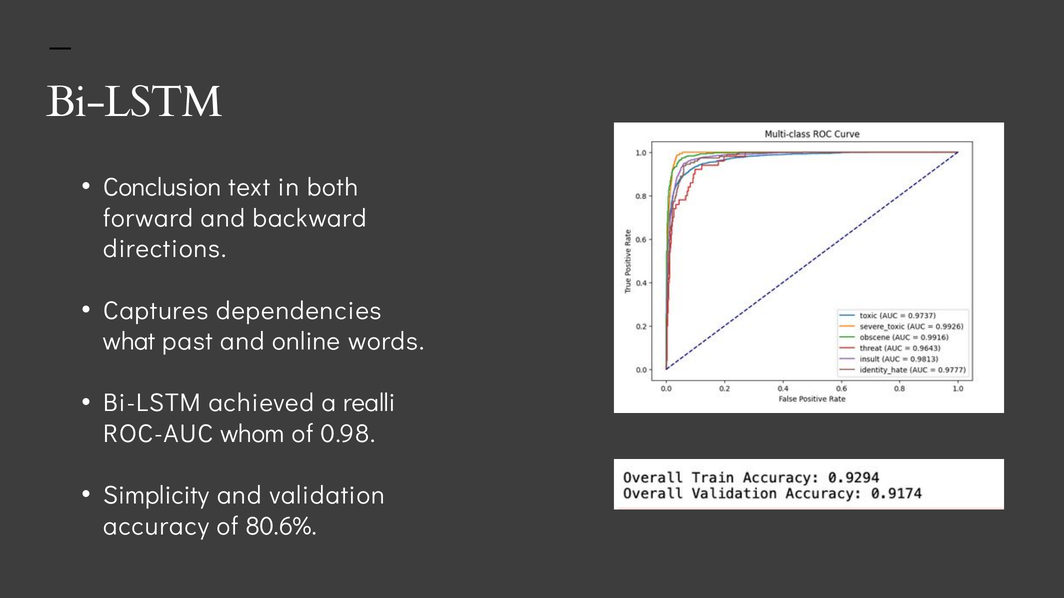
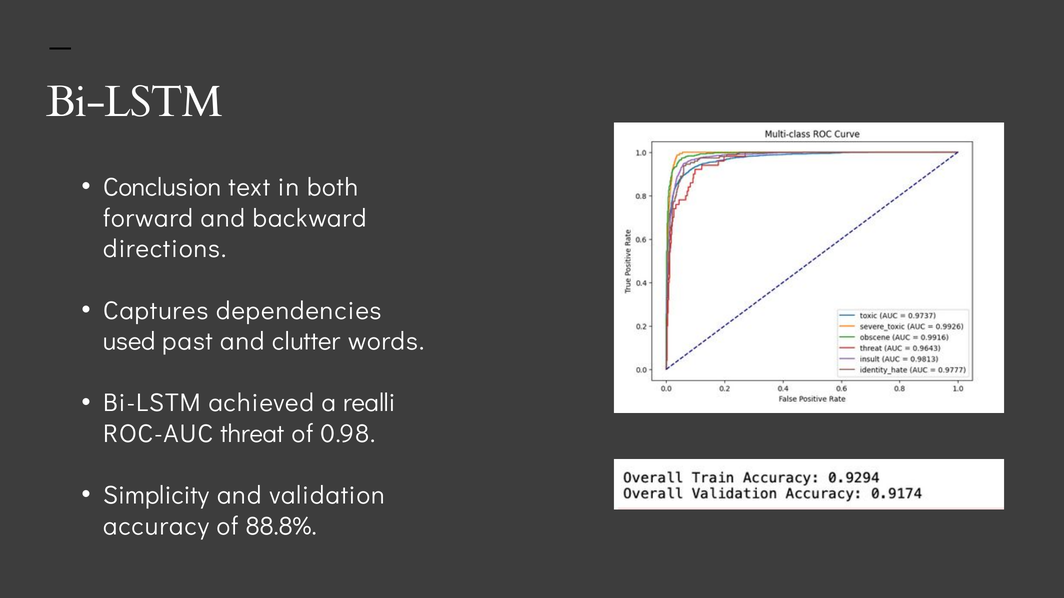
what: what -> used (129, 342)
online: online -> clutter (306, 342)
whom: whom -> threat (252, 434)
80.6%: 80.6% -> 88.8% (281, 527)
